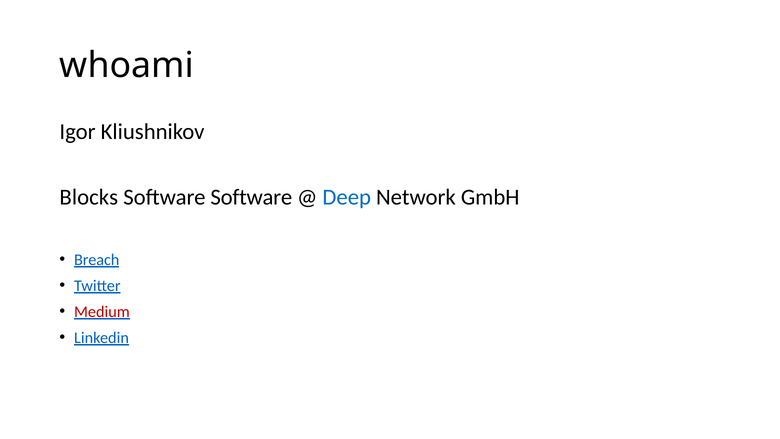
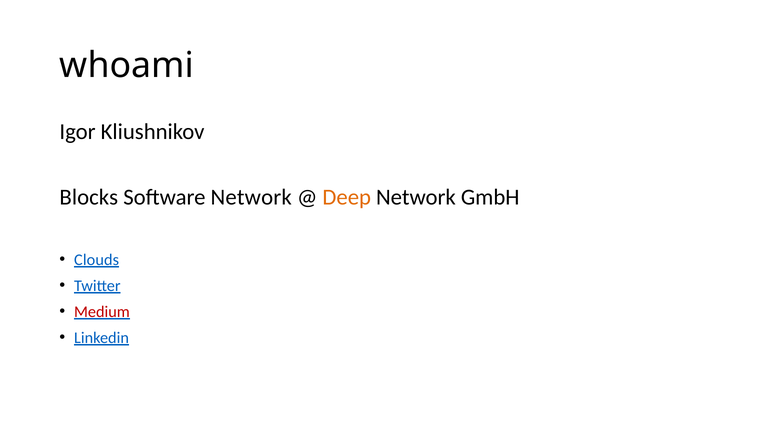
Software Software: Software -> Network (251, 197)
Deep colour: blue -> orange (347, 197)
Breach: Breach -> Clouds (97, 259)
